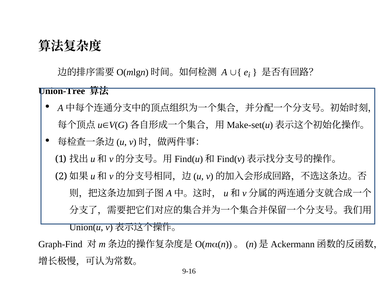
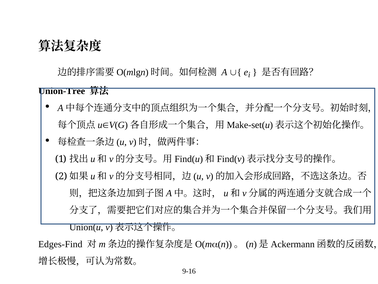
Graph-Find: Graph-Find -> Edges-Find (60, 244)
